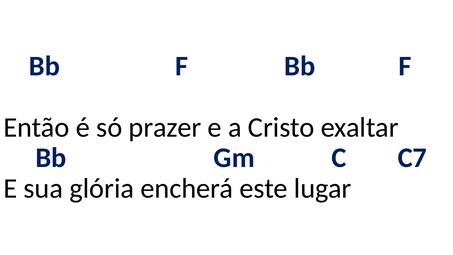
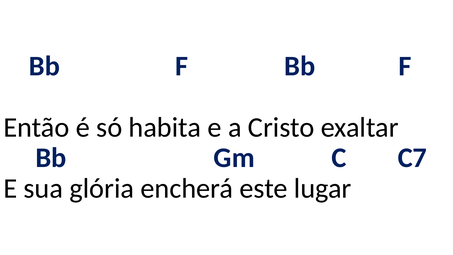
prazer: prazer -> habita (165, 127)
